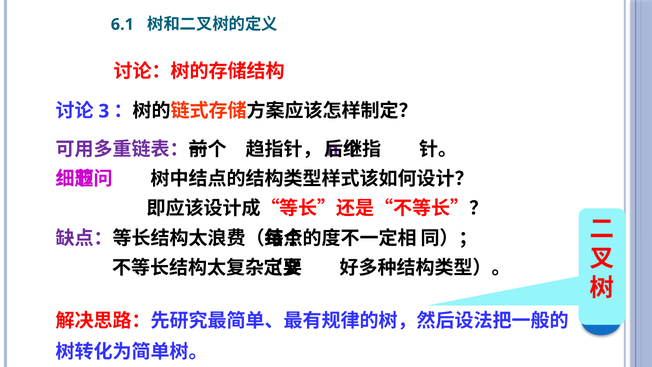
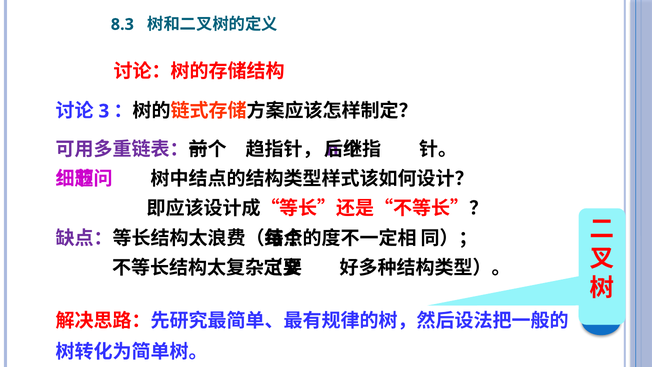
6.1: 6.1 -> 8.3 (122, 24)
